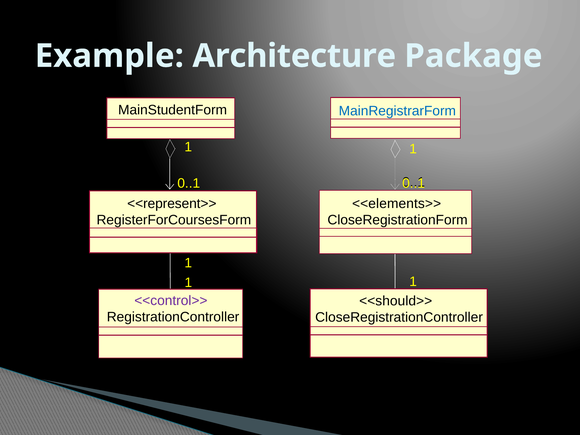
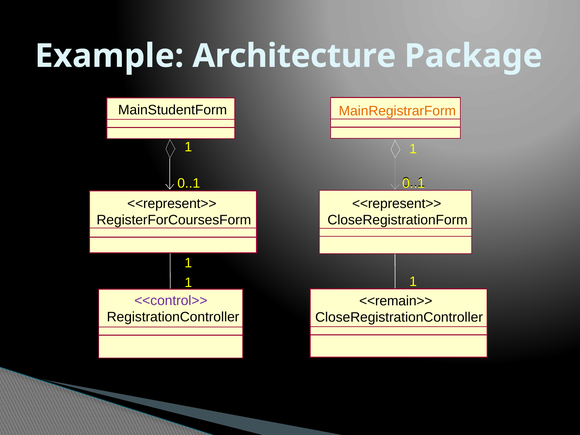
MainRegistrarForm colour: blue -> orange (397, 111)
<<elements>>: <<elements>> -> <<represent>> (397, 204)
<<should>>: <<should>> -> <<remain>> (396, 301)
